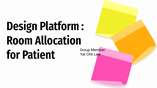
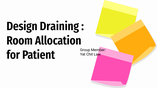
Platform: Platform -> Draining (59, 26)
